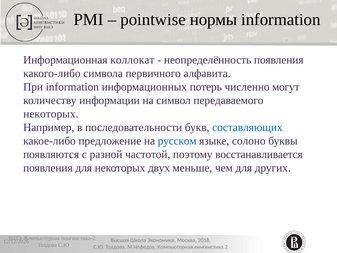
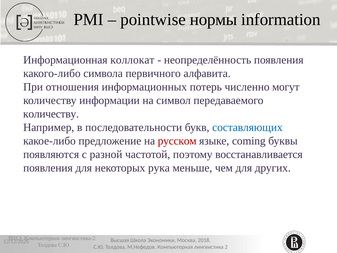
При information: information -> отношения (72, 87)
некоторых: некоторых -> количеству (51, 114)
русском colour: blue -> red (177, 141)
солоно: солоно -> coming (249, 141)
двух: двух -> рука (159, 168)
